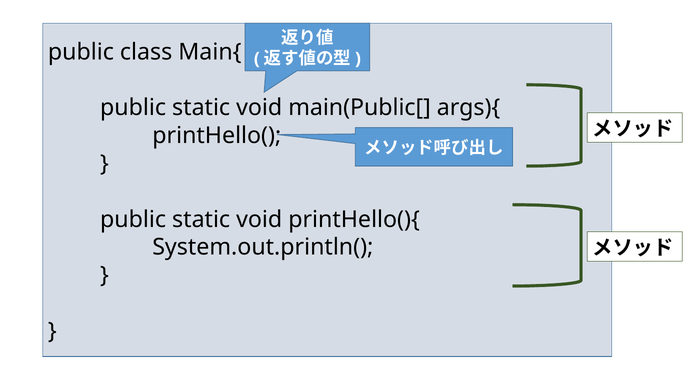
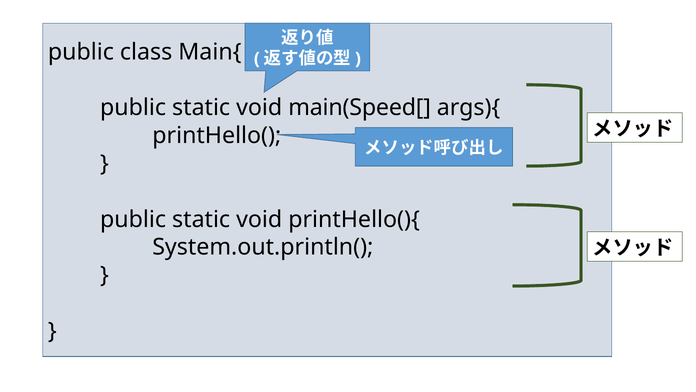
main(Public[: main(Public[ -> main(Speed[ (360, 108)
